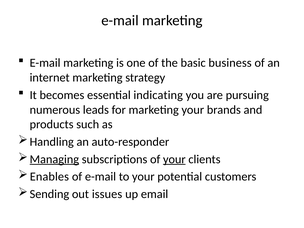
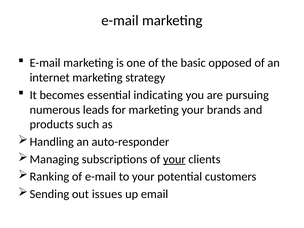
business: business -> opposed (230, 63)
Managing underline: present -> none (54, 159)
Enables: Enables -> Ranking (49, 177)
